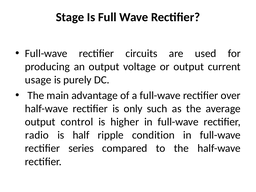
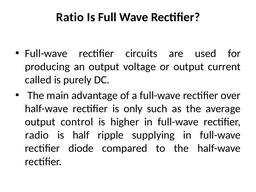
Stage: Stage -> Ratio (70, 17)
usage: usage -> called (38, 80)
condition: condition -> supplying (153, 135)
series: series -> diode (81, 148)
